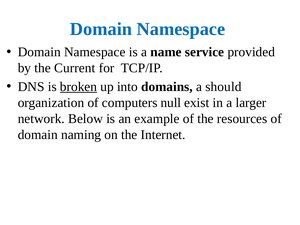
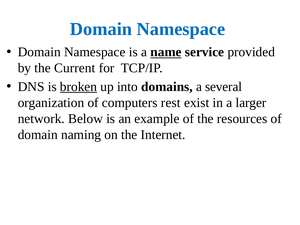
name underline: none -> present (166, 52)
should: should -> several (224, 87)
null: null -> rest (171, 103)
